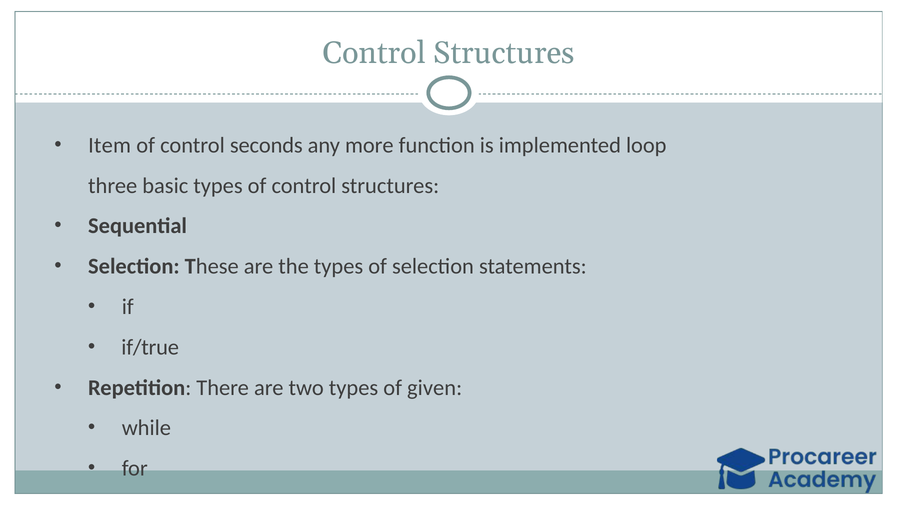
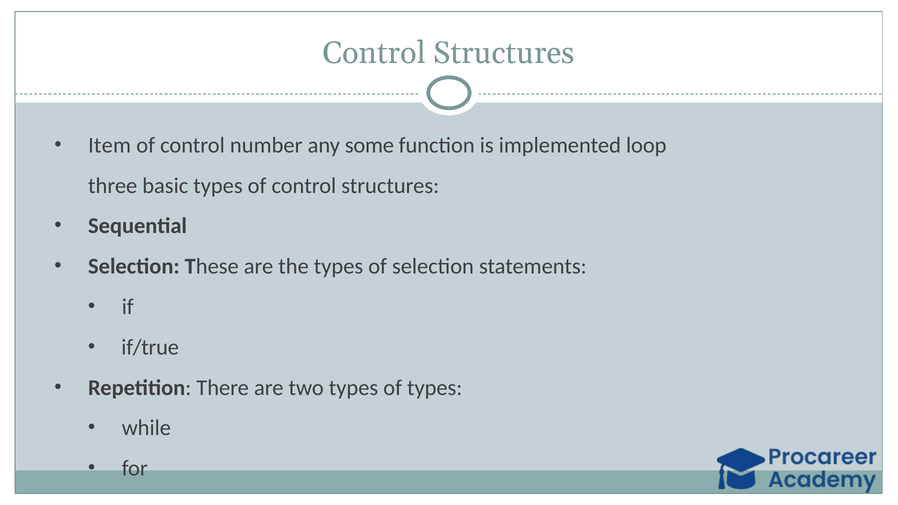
seconds: seconds -> number (266, 145)
more: more -> some (369, 145)
of given: given -> types (435, 388)
